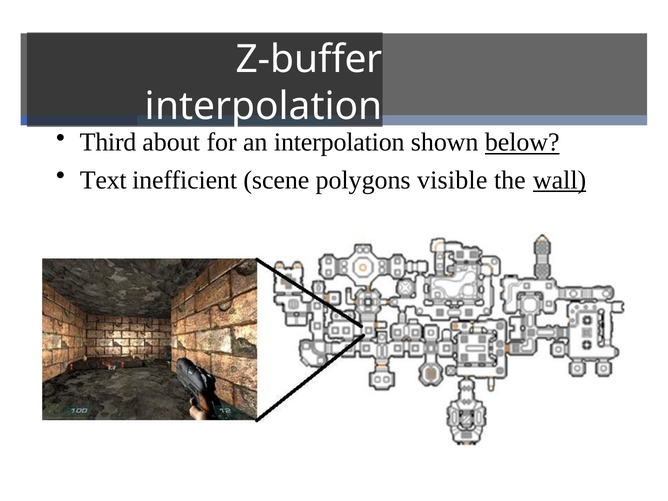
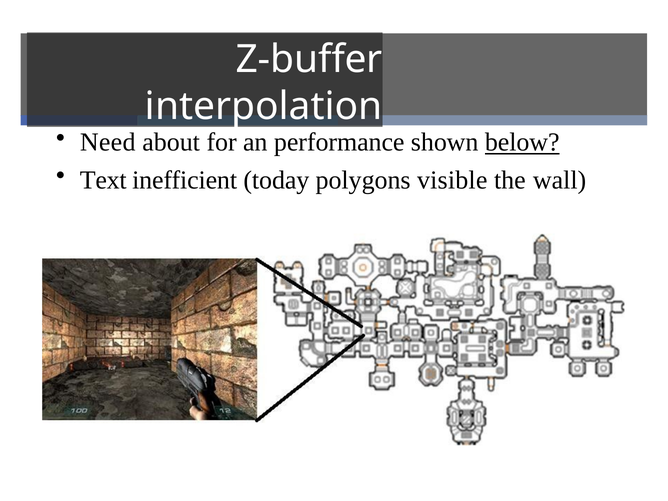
Third: Third -> Need (108, 142)
an interpolation: interpolation -> performance (339, 142)
scene: scene -> today (276, 180)
wall underline: present -> none (560, 180)
